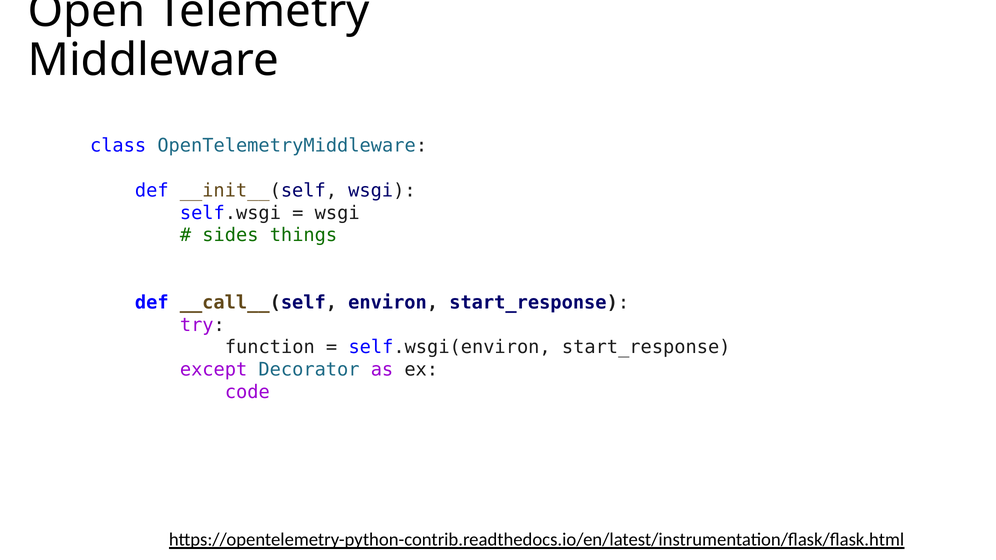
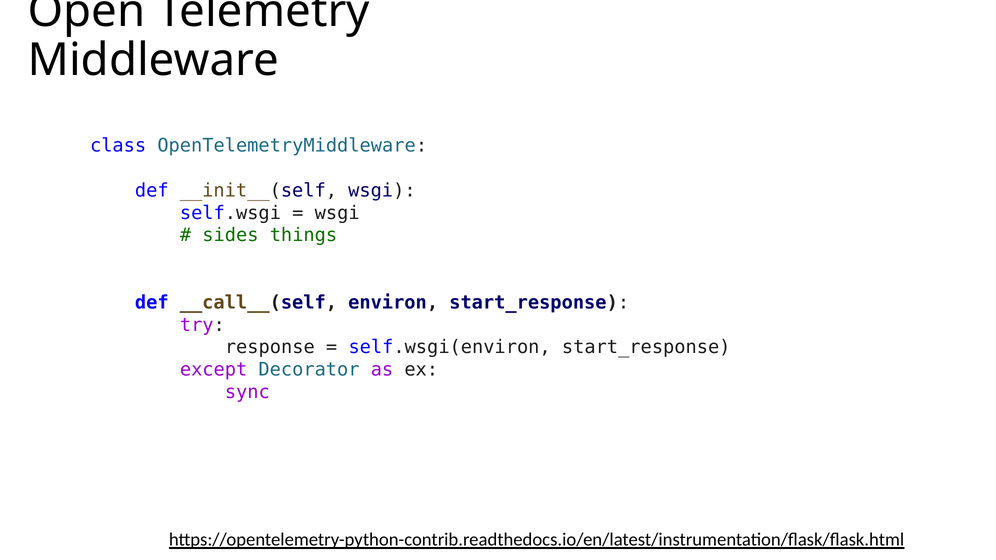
function: function -> response (270, 347)
code: code -> sync (247, 392)
